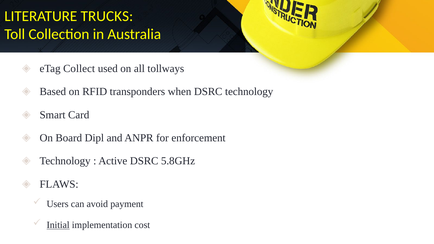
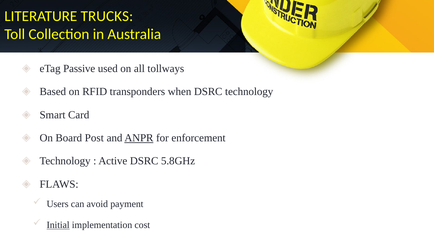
Collect: Collect -> Passive (79, 69)
Dipl: Dipl -> Post (94, 138)
ANPR underline: none -> present (139, 138)
